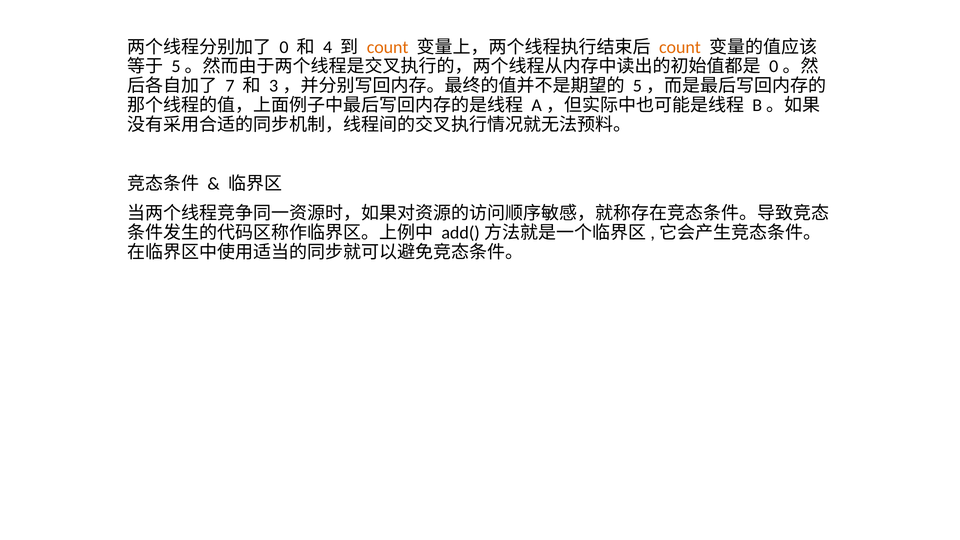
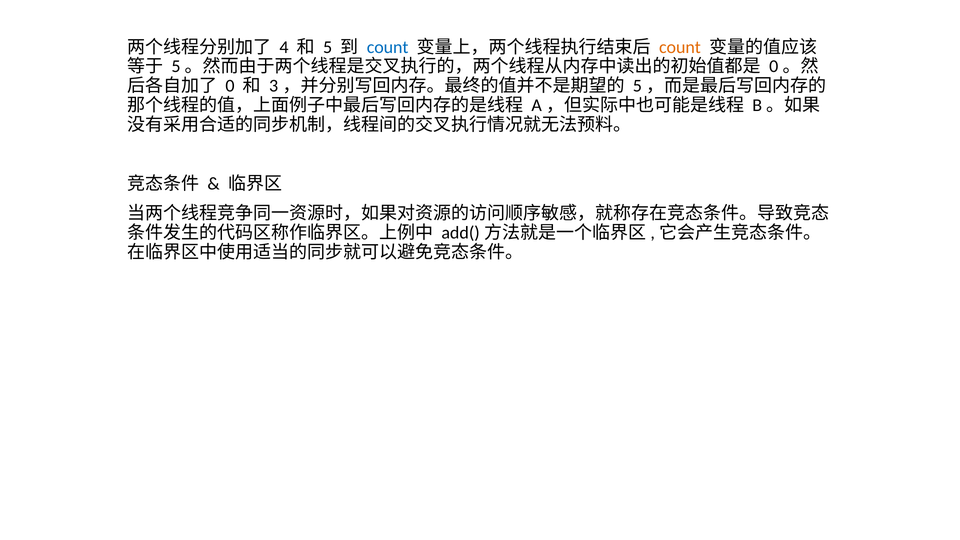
0: 0 -> 4 (284, 47)
4: 4 -> 5 (328, 47)
count colour: orange -> blue (388, 47)
7: 7 -> 0 (230, 86)
